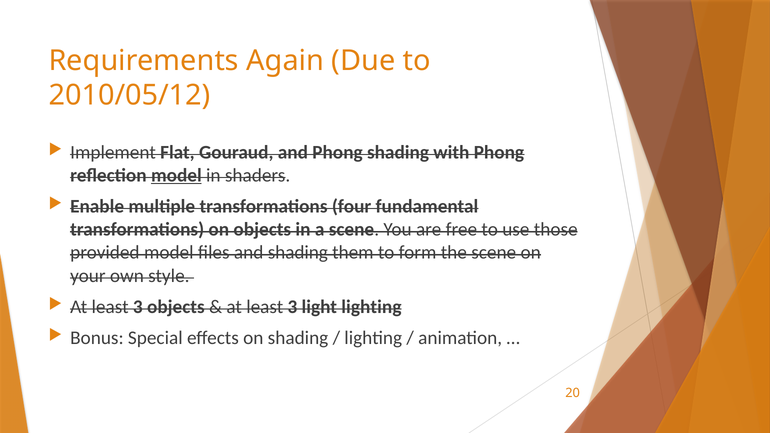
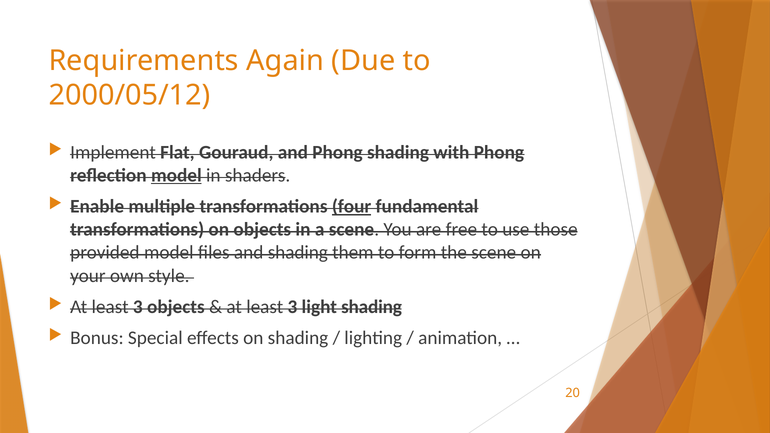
2010/05/12: 2010/05/12 -> 2000/05/12 (130, 95)
four underline: none -> present (352, 206)
light lighting: lighting -> shading (372, 307)
